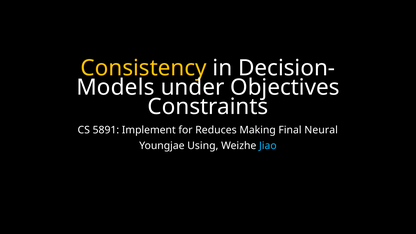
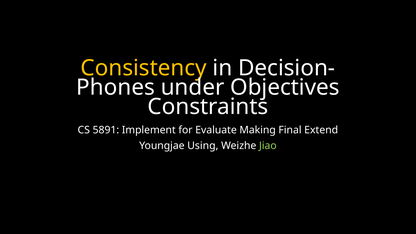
Models: Models -> Phones (116, 87)
Reduces: Reduces -> Evaluate (216, 130)
Neural: Neural -> Extend (321, 130)
Jiao colour: light blue -> light green (268, 146)
